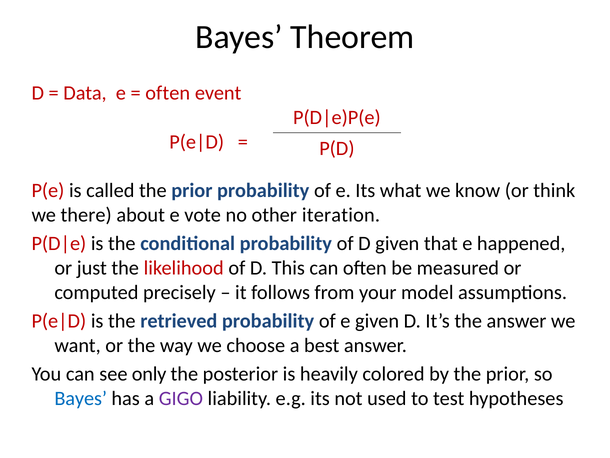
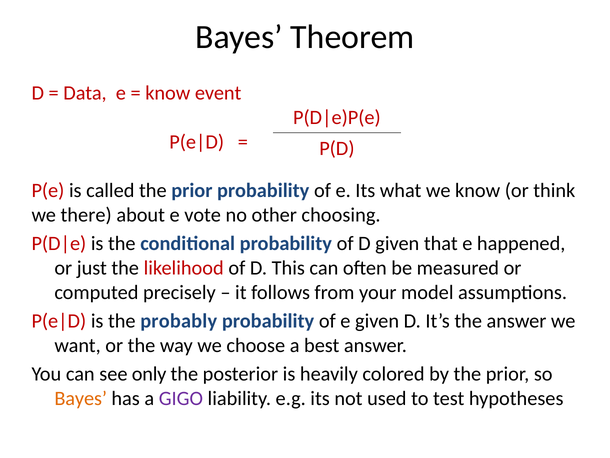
often: often -> know (168, 93)
iteration: iteration -> choosing (341, 215)
retrieved: retrieved -> probably (179, 321)
Bayes colour: blue -> orange (81, 398)
